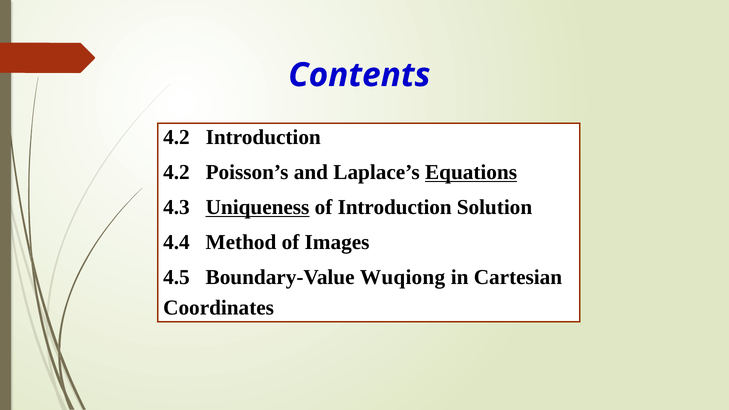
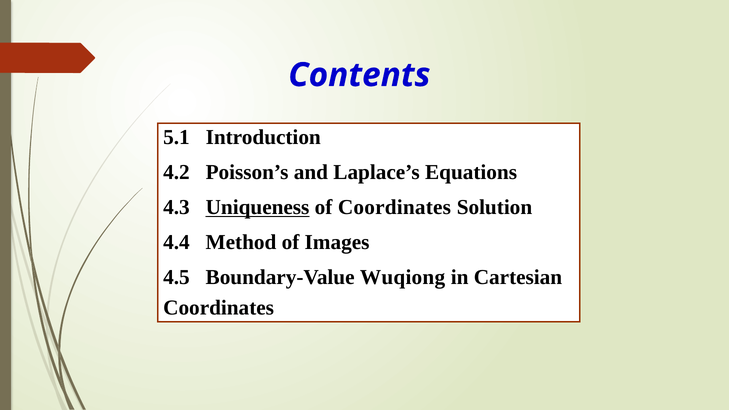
4.2: 4.2 -> 5.1 (176, 137)
Equations underline: present -> none (471, 172)
of Introduction: Introduction -> Coordinates (394, 207)
